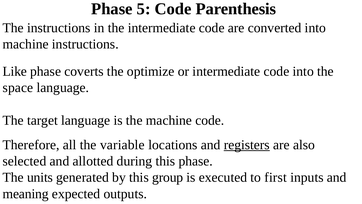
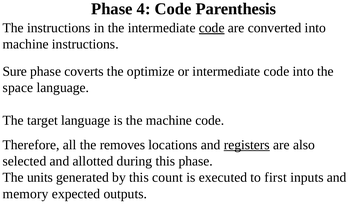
5: 5 -> 4 (144, 9)
code underline: none -> present (212, 28)
Like: Like -> Sure (15, 71)
variable: variable -> removes (122, 145)
group: group -> count (168, 177)
meaning: meaning -> memory (26, 193)
